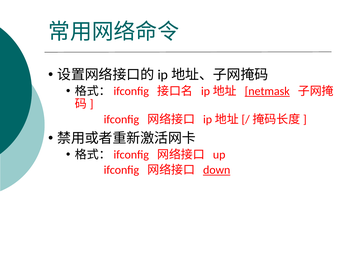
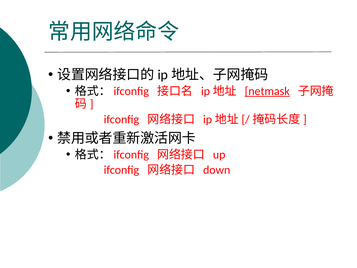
down underline: present -> none (217, 170)
